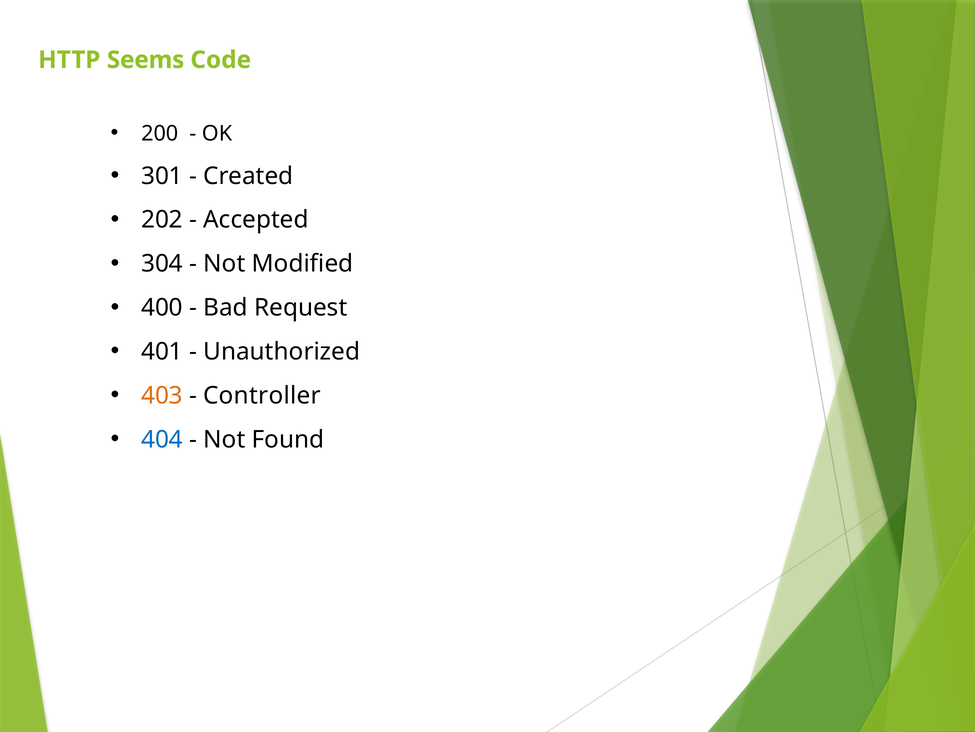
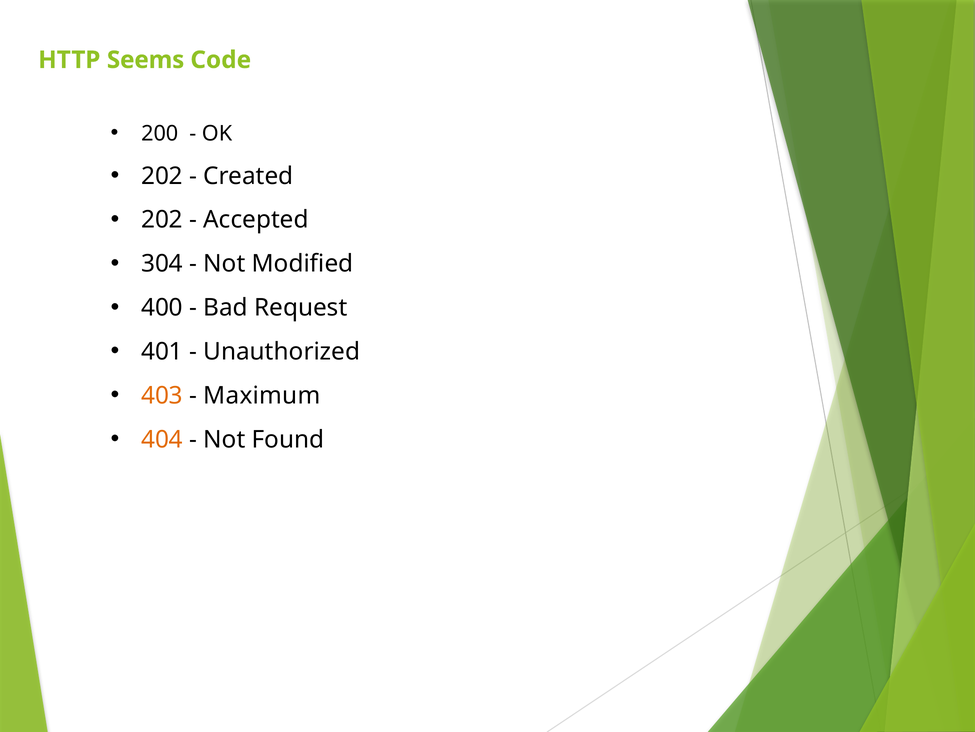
301: 301 -> 202 (162, 176)
Controller: Controller -> Maximum (262, 395)
404 colour: blue -> orange (162, 439)
